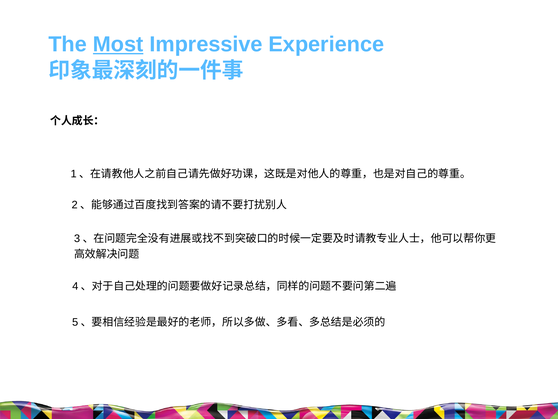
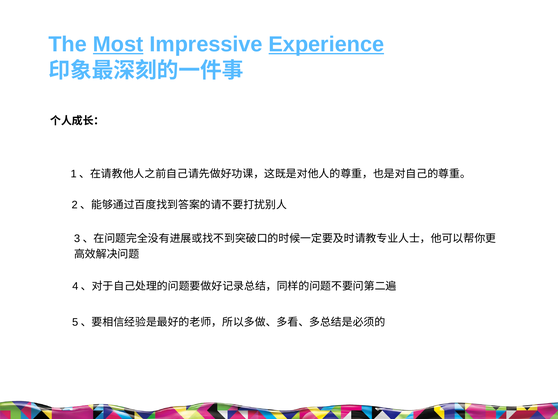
Experience underline: none -> present (326, 44)
